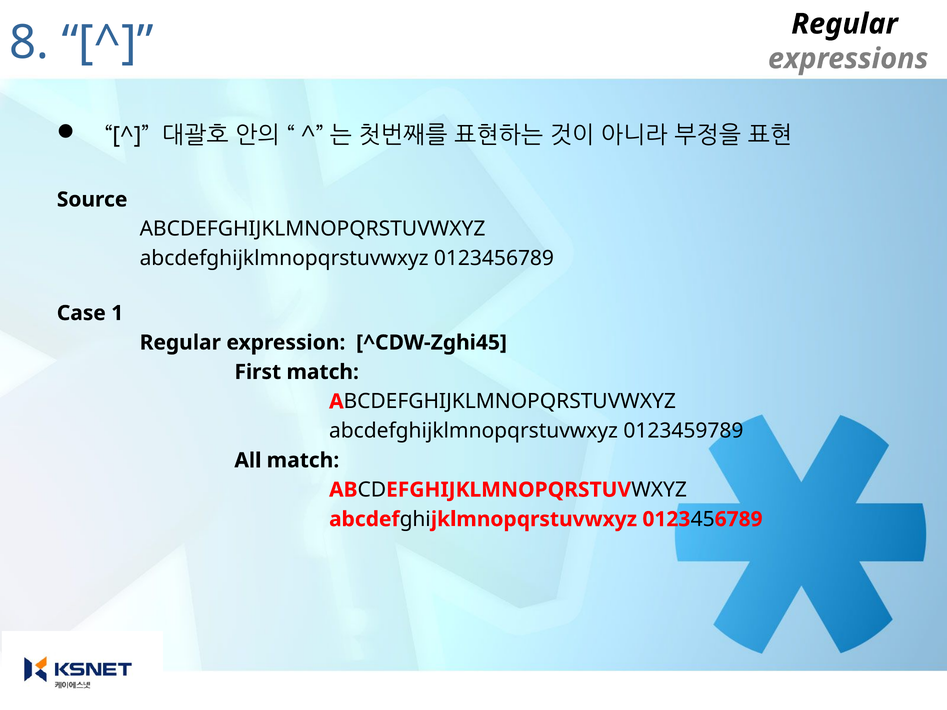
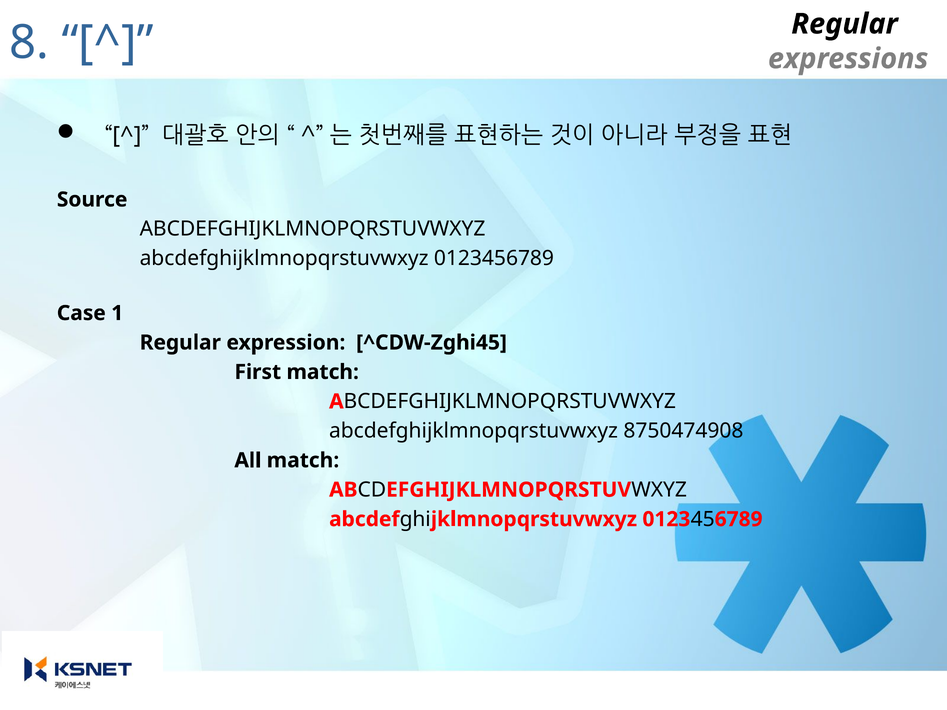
0123459789: 0123459789 -> 8750474908 (683, 431)
